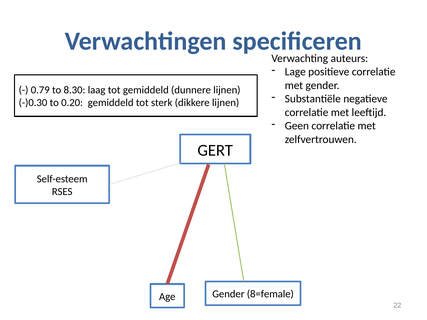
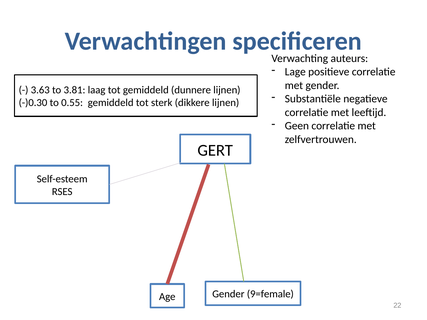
0.79: 0.79 -> 3.63 (40, 90)
8.30: 8.30 -> 3.81 (74, 90)
0.20: 0.20 -> 0.55 (72, 103)
8=female: 8=female -> 9=female (270, 294)
